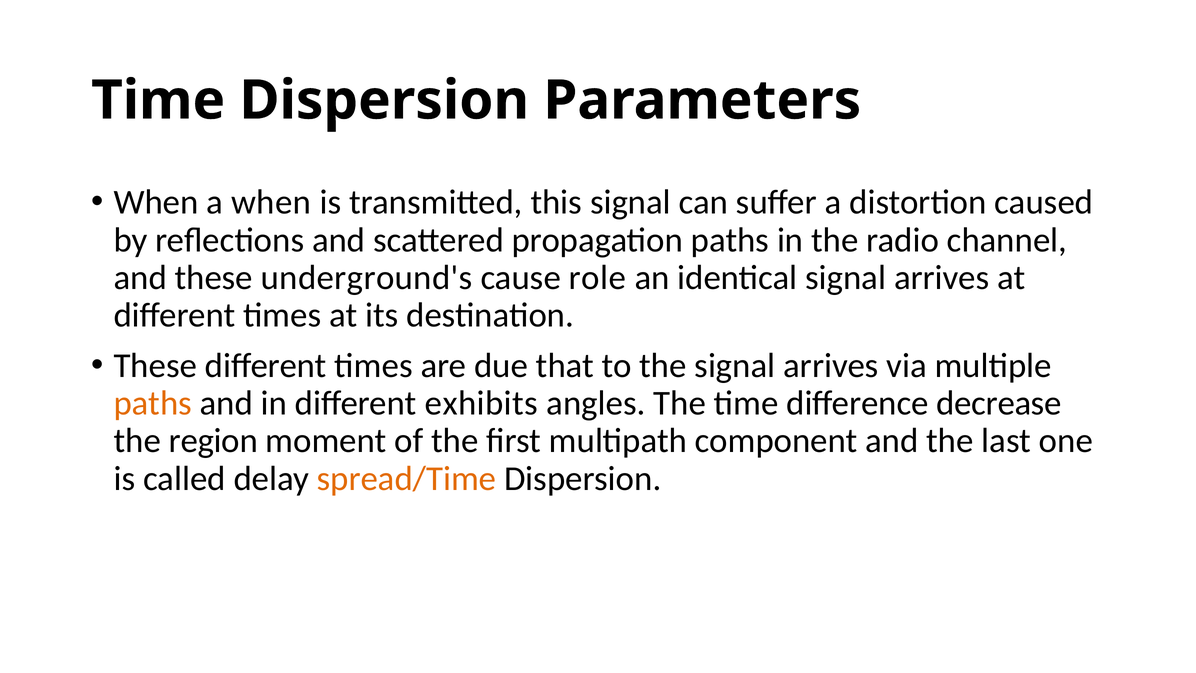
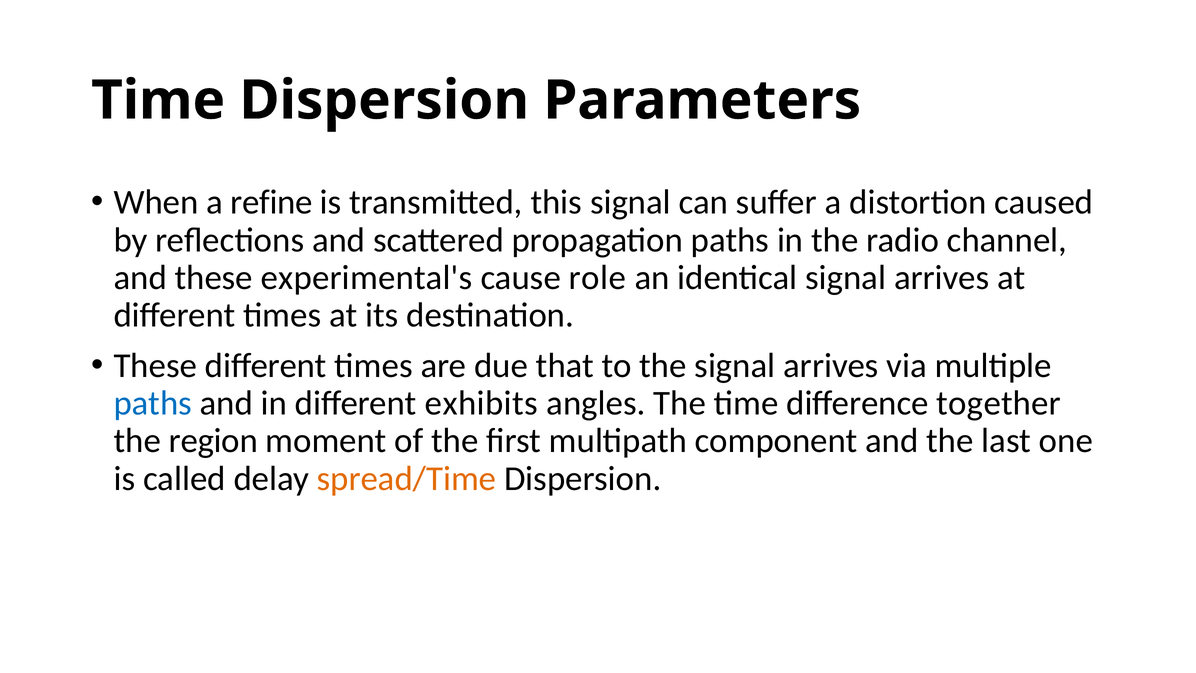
a when: when -> refine (272, 202)
underground's: underground's -> experimental's (367, 278)
paths colour: orange -> blue (153, 403)
decrease: decrease -> together (999, 403)
